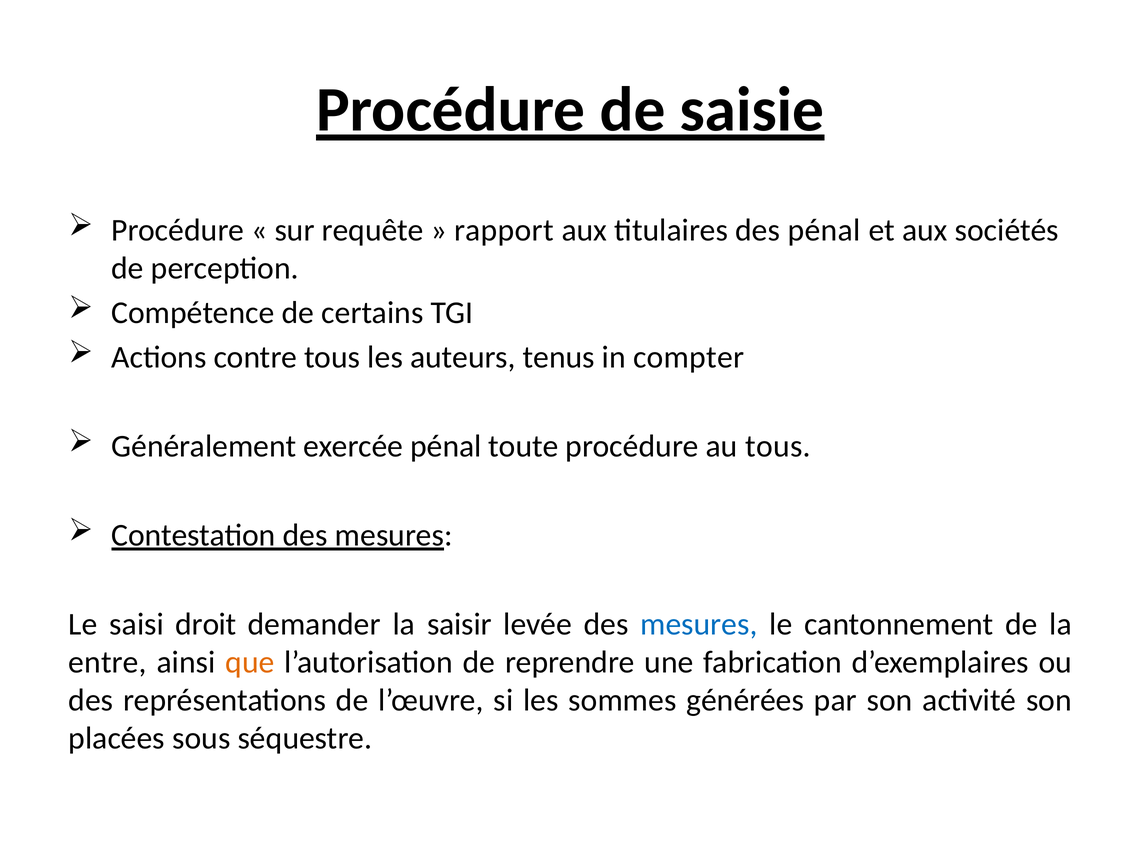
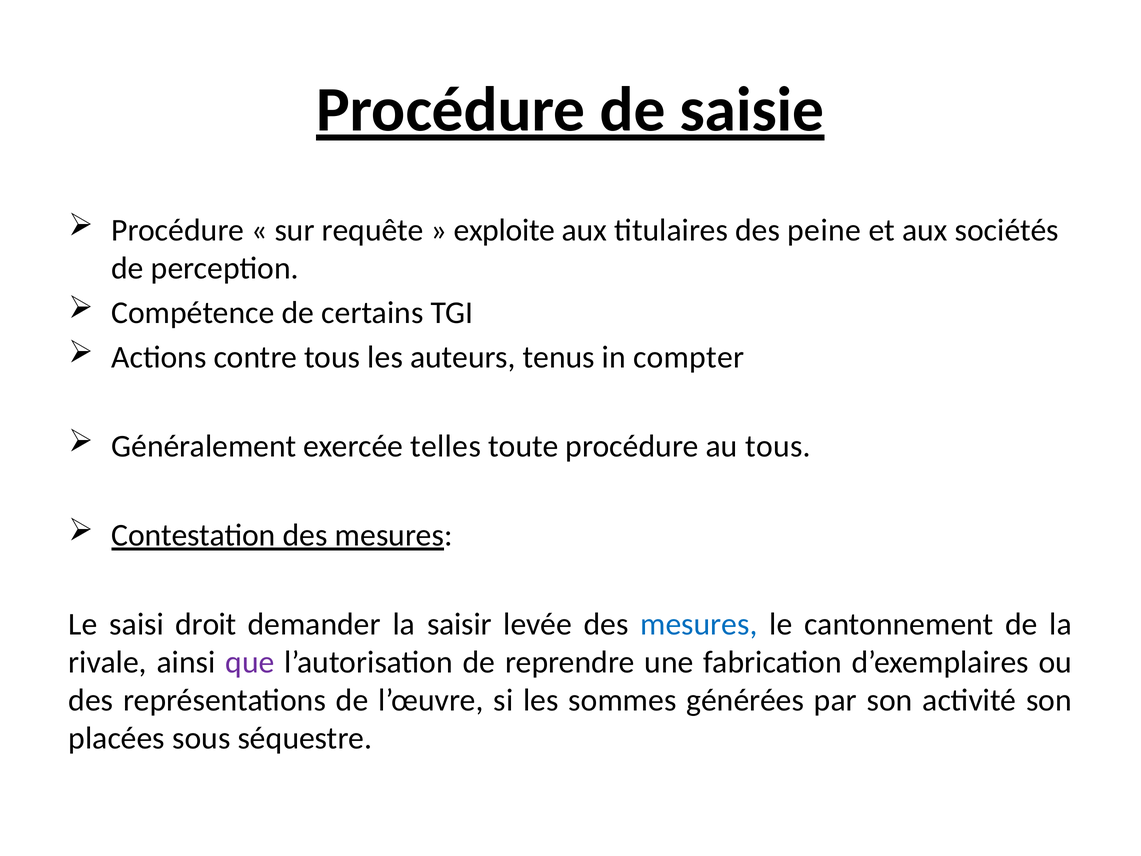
rapport: rapport -> exploite (504, 230)
des pénal: pénal -> peine (824, 230)
exercée pénal: pénal -> telles (446, 446)
entre: entre -> rivale (108, 662)
que colour: orange -> purple (250, 662)
